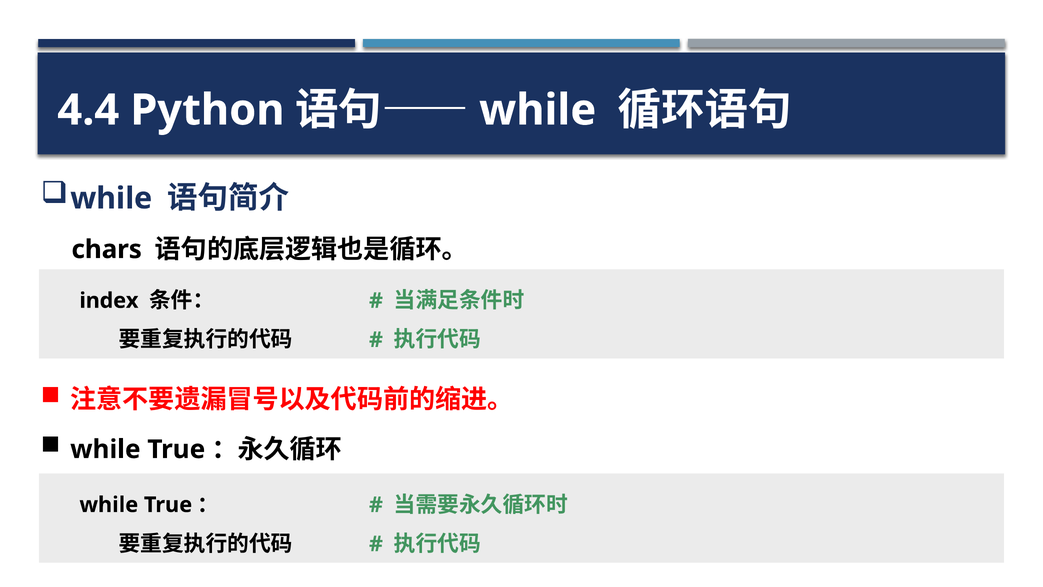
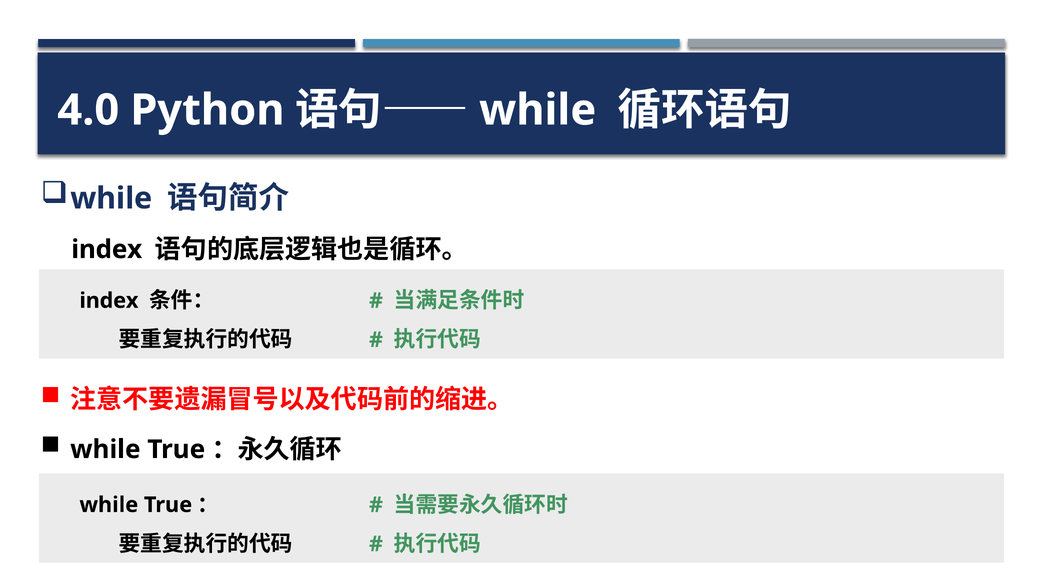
4.4: 4.4 -> 4.0 (88, 110)
chars: chars -> index (107, 249)
